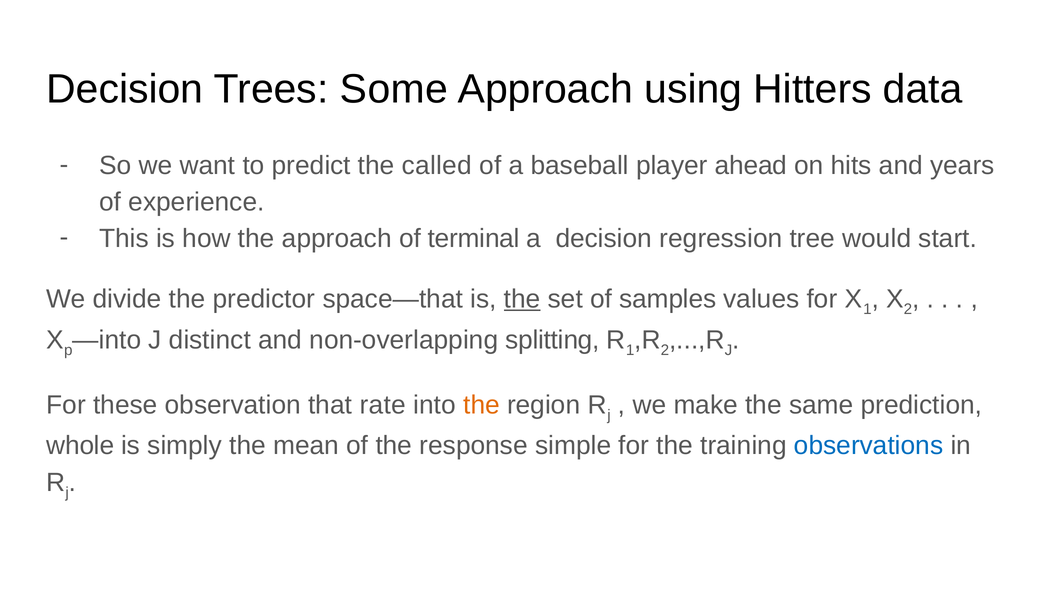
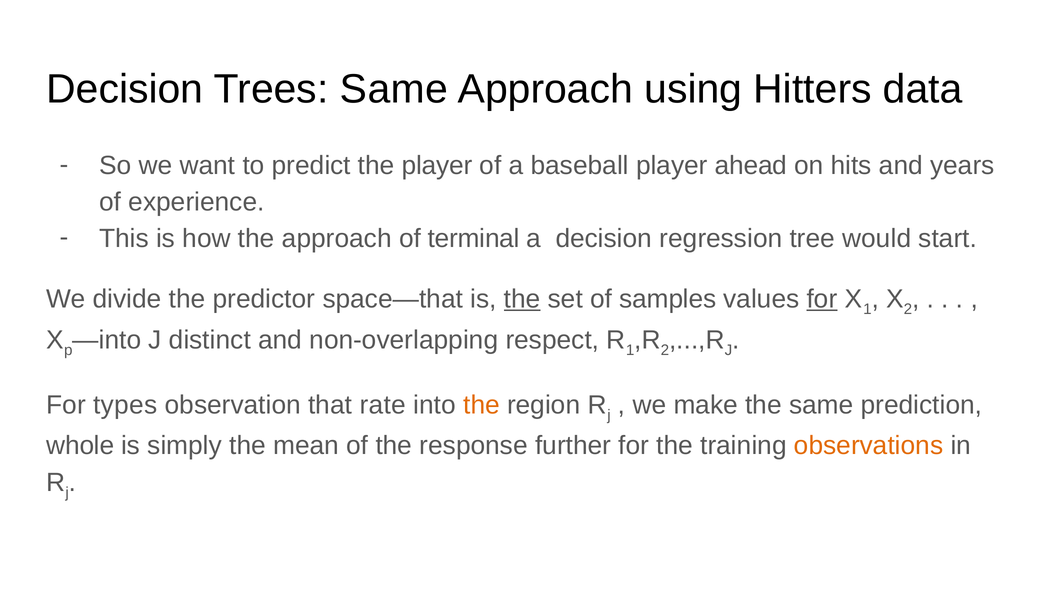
Trees Some: Some -> Same (394, 89)
the called: called -> player (437, 166)
for underline: none -> present (822, 299)
splitting: splitting -> respect (552, 340)
these: these -> types (125, 405)
simple: simple -> further (573, 445)
observations colour: blue -> orange (869, 445)
